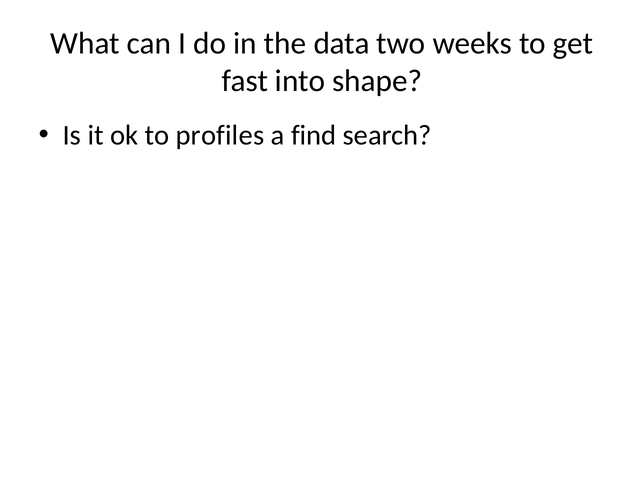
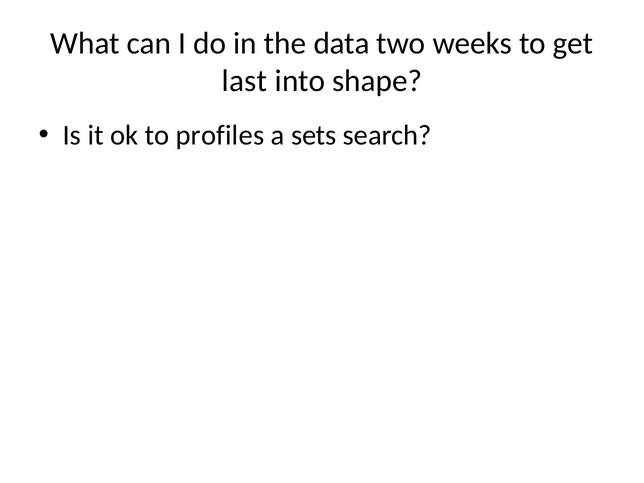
fast: fast -> last (245, 81)
find: find -> sets (314, 135)
